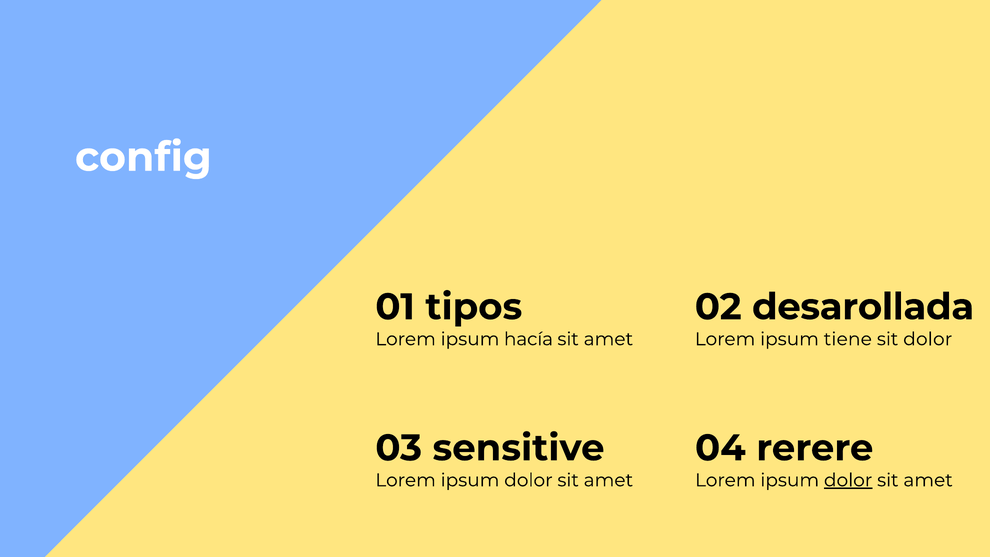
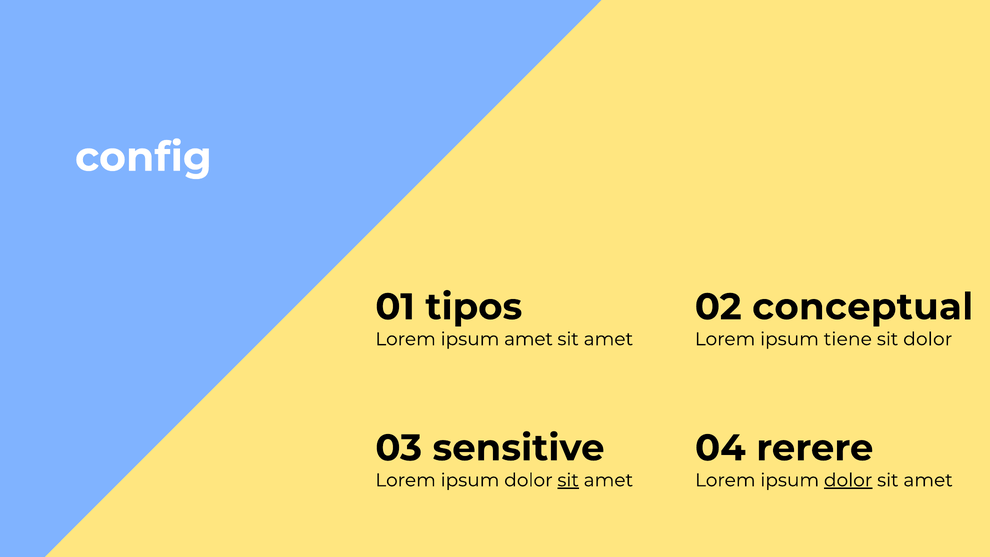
desarollada: desarollada -> conceptual (863, 307)
ipsum hacía: hacía -> amet (528, 339)
sit underline: none -> present (568, 480)
